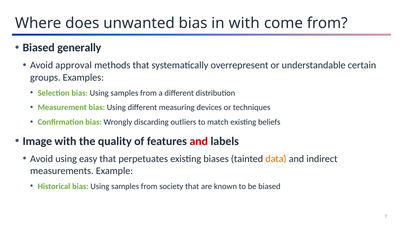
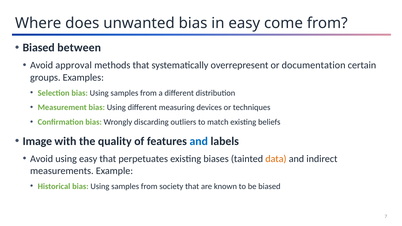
in with: with -> easy (244, 23)
generally: generally -> between (79, 48)
understandable: understandable -> documentation (314, 65)
and colour: red -> blue (199, 141)
